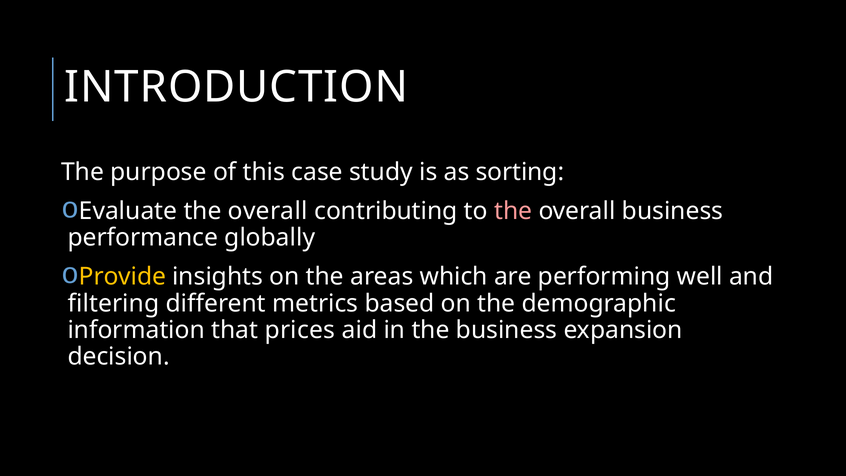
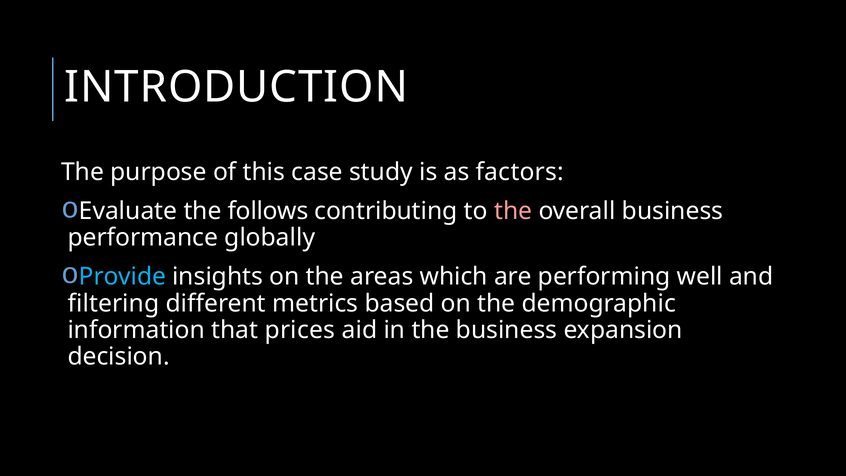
sorting: sorting -> factors (520, 172)
Evaluate the overall: overall -> follows (268, 211)
Provide colour: yellow -> light blue (122, 277)
